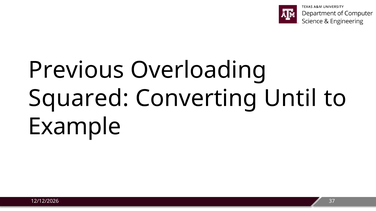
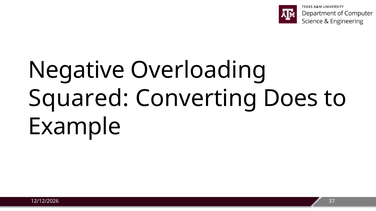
Previous: Previous -> Negative (76, 70)
Until: Until -> Does (291, 99)
